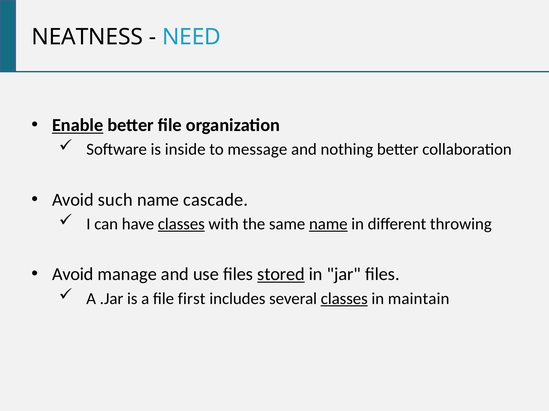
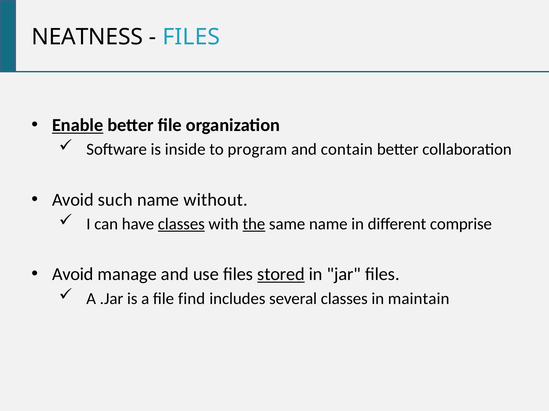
NEED: NEED -> FILES (191, 37)
message: message -> program (257, 150)
nothing: nothing -> contain (347, 150)
cascade: cascade -> without (216, 200)
the underline: none -> present (254, 224)
name underline: present -> none (328, 224)
throwing: throwing -> comprise (461, 224)
first: first -> find (192, 299)
classes underline: present -> none (344, 299)
